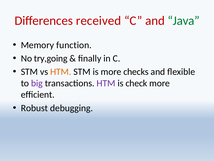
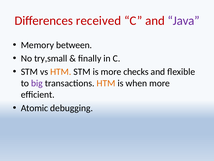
Java colour: green -> purple (184, 21)
function: function -> between (74, 45)
try,going: try,going -> try,small (51, 58)
HTM colour: purple -> orange (106, 83)
check: check -> when (136, 83)
Robust: Robust -> Atomic (34, 108)
